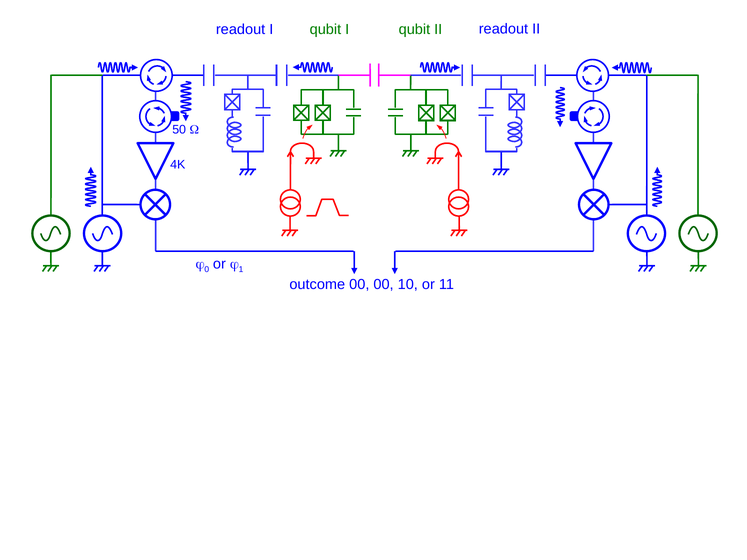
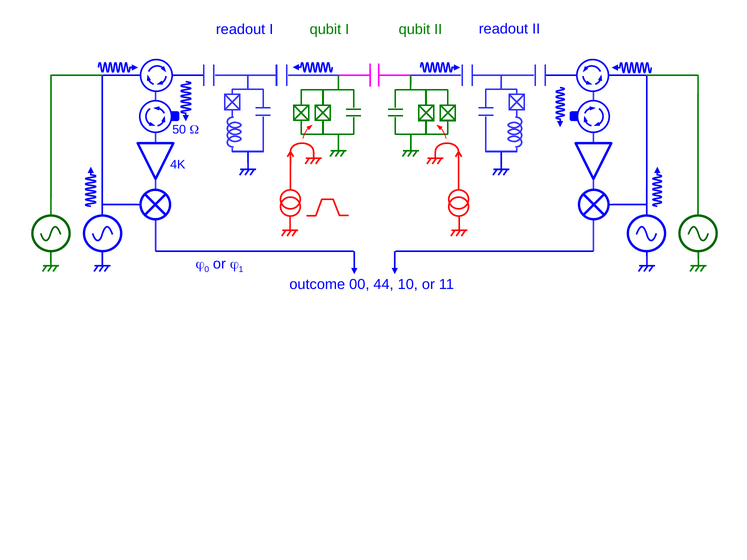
00 00: 00 -> 44 (384, 285)
